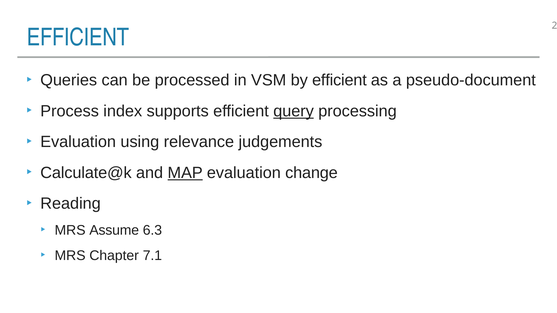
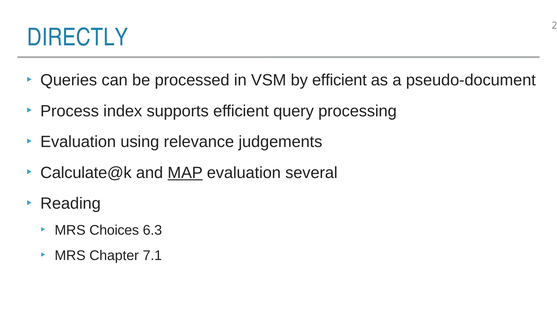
EFFICIENT: EFFICIENT -> DIRECTLY (78, 37)
query underline: present -> none (294, 111)
change: change -> several (311, 173)
Assume: Assume -> Choices (114, 230)
